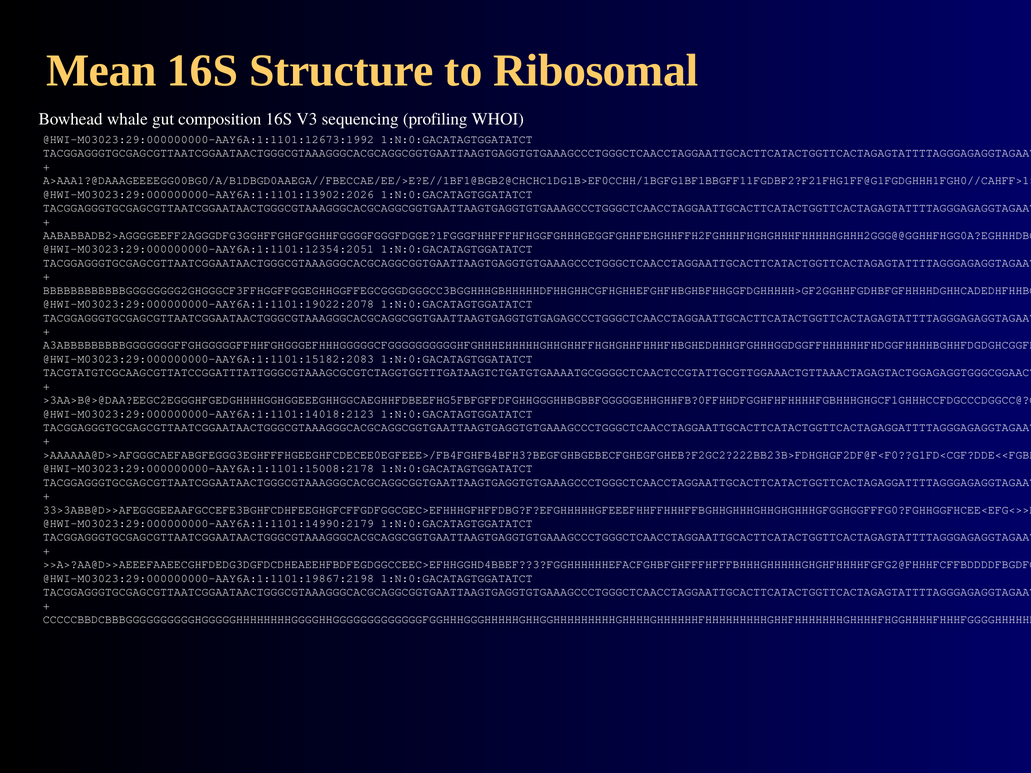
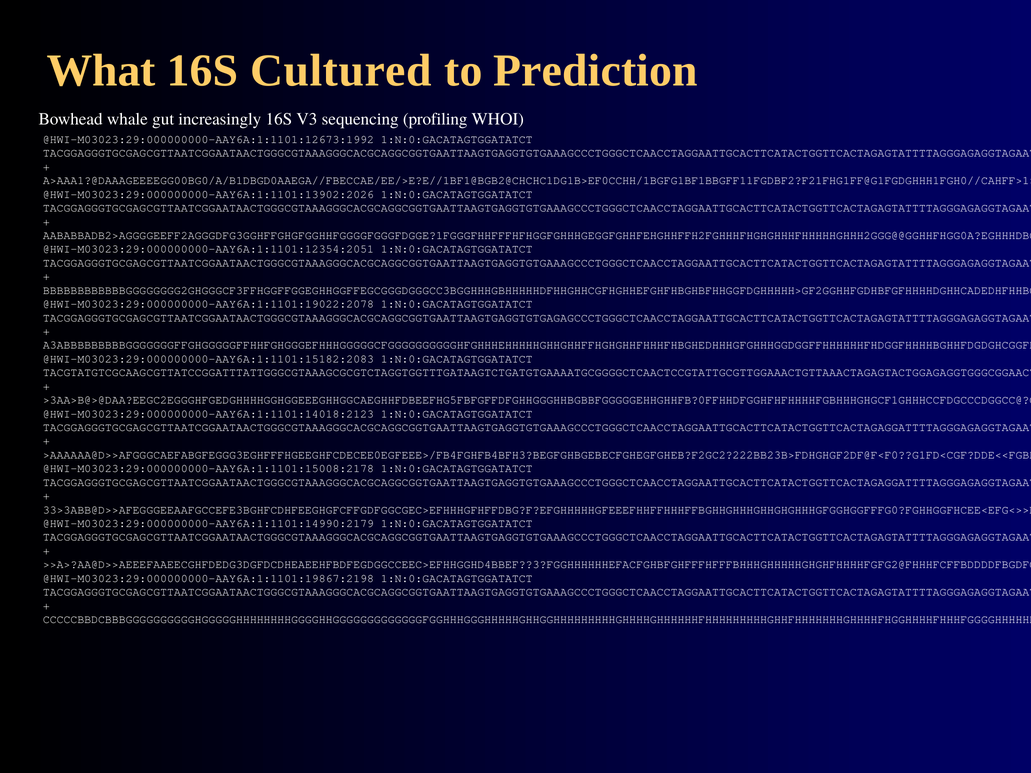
Mean: Mean -> What (101, 70)
Structure: Structure -> Cultured (341, 70)
Ribosomal: Ribosomal -> Prediction (595, 70)
composition: composition -> increasingly (220, 119)
